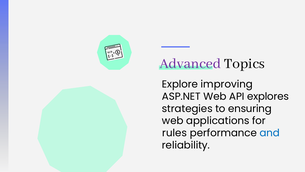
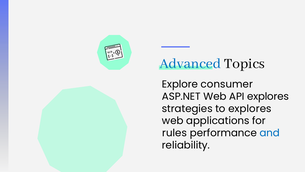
Advanced colour: purple -> blue (190, 63)
improving: improving -> consumer (227, 84)
to ensuring: ensuring -> explores (250, 108)
